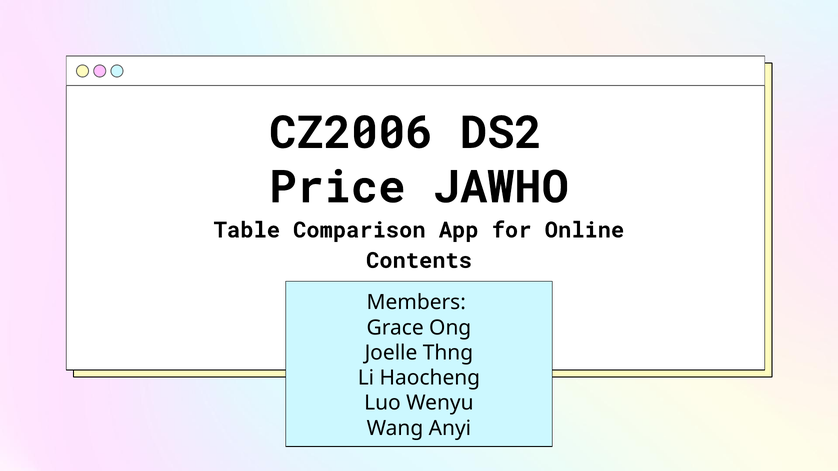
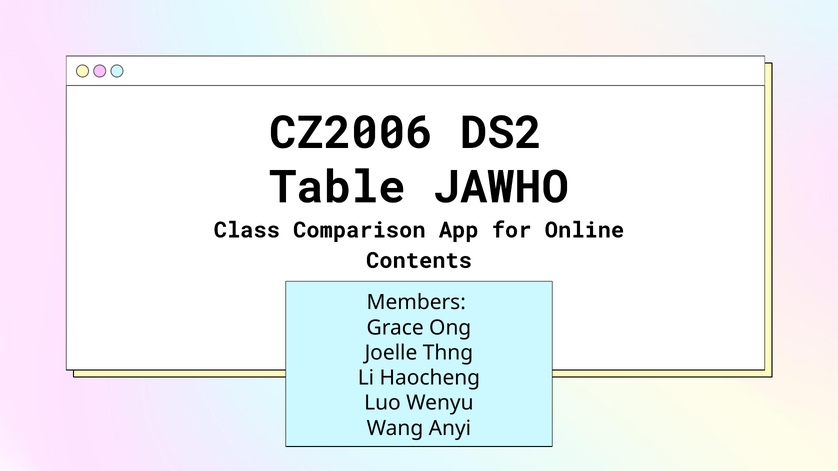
Price: Price -> Table (337, 187)
Table: Table -> Class (247, 230)
